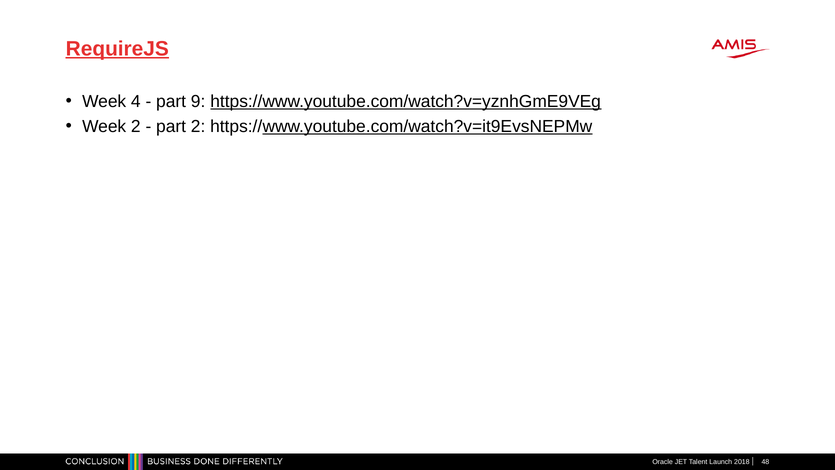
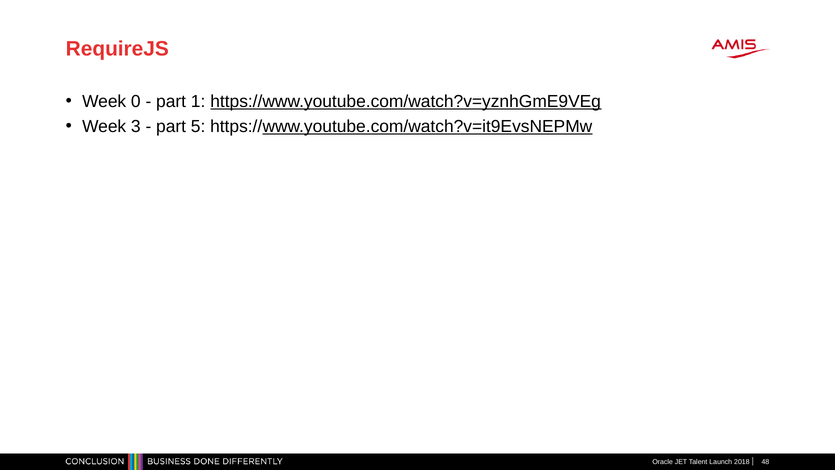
RequireJS underline: present -> none (117, 49)
4: 4 -> 0 (136, 101)
9: 9 -> 1 (198, 101)
Week 2: 2 -> 3 (136, 126)
part 2: 2 -> 5 (198, 126)
